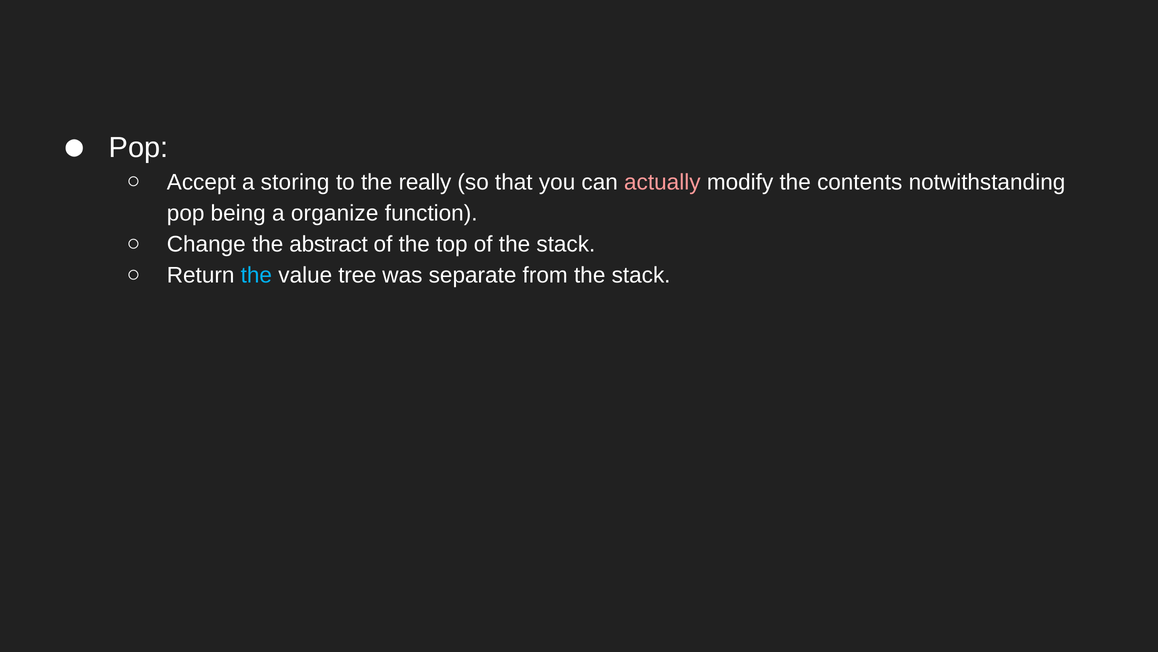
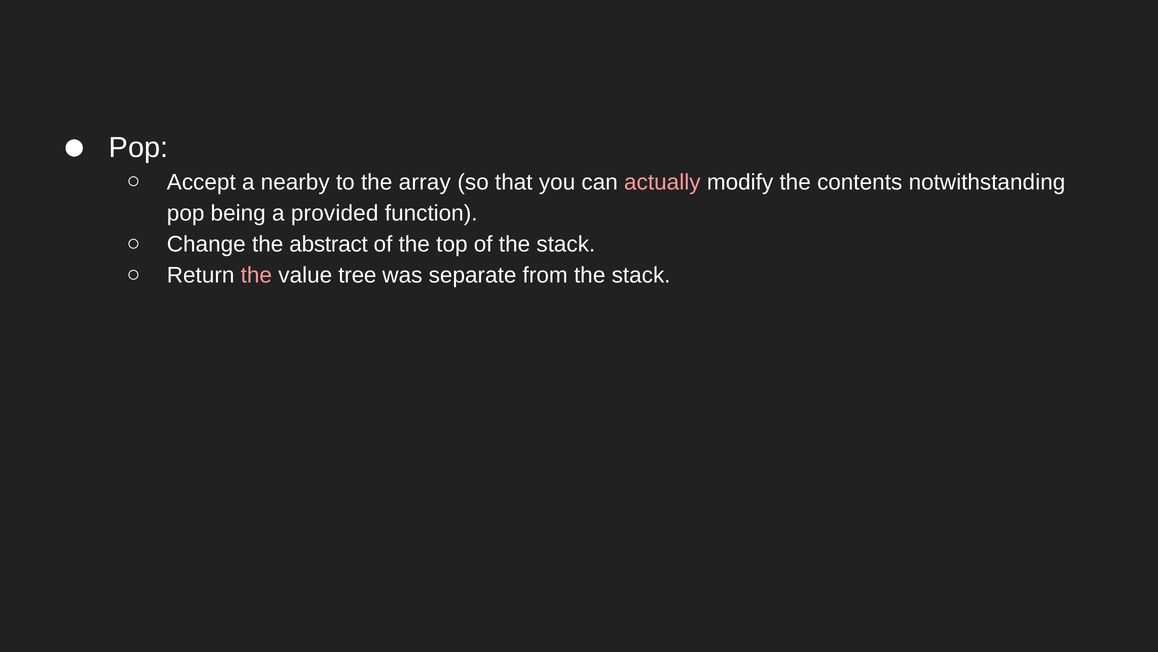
storing: storing -> nearby (295, 182)
really: really -> array (425, 182)
organize: organize -> provided (335, 213)
the colour: light blue -> pink (256, 275)
